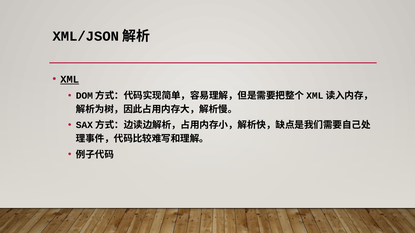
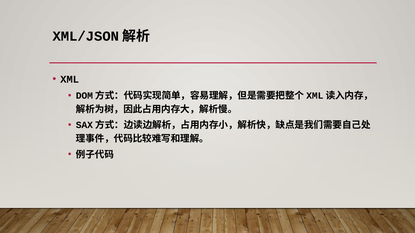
XML underline: present -> none (70, 80)
